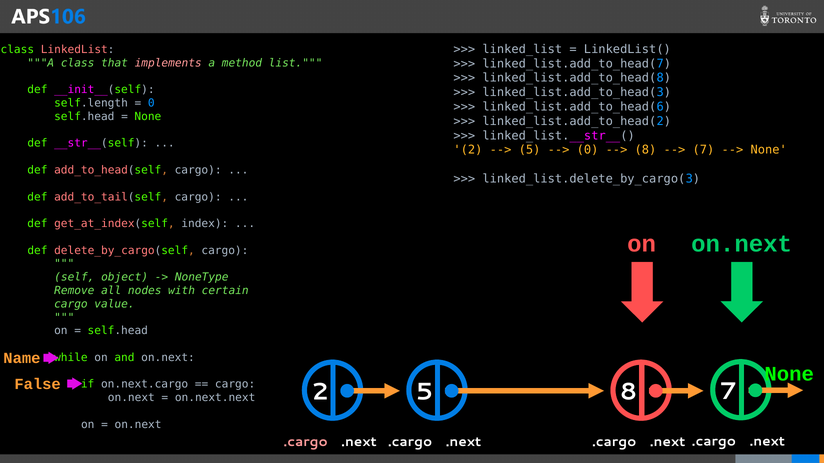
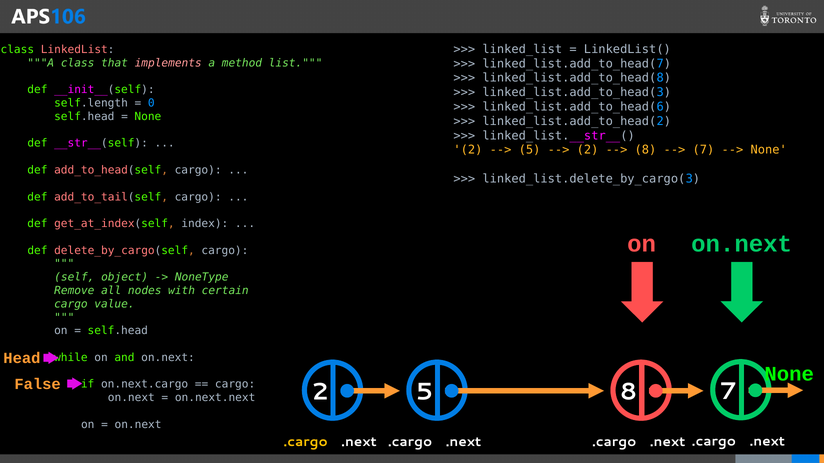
0: 0 -> 2 (588, 150)
Name: Name -> Head (22, 359)
.cargo colour: pink -> yellow (306, 442)
